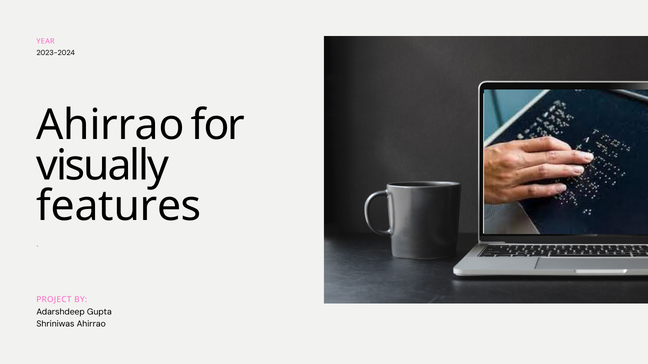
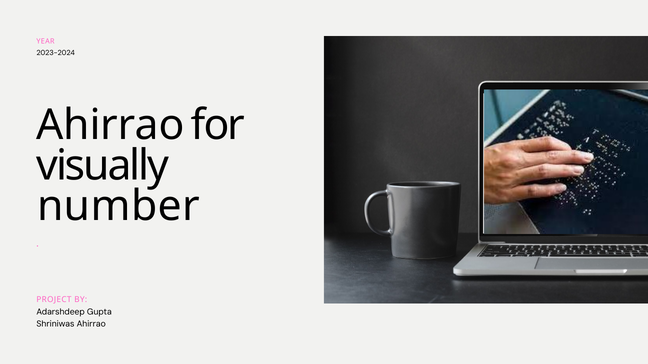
features: features -> number (119, 207)
